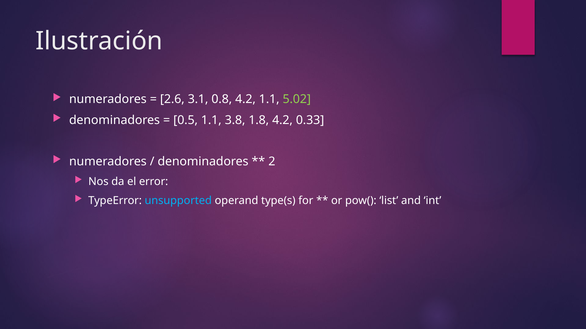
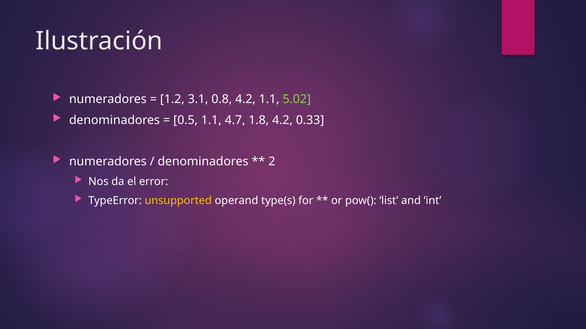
2.6: 2.6 -> 1.2 (172, 99)
3.8: 3.8 -> 4.7 (235, 120)
unsupported colour: light blue -> yellow (178, 201)
